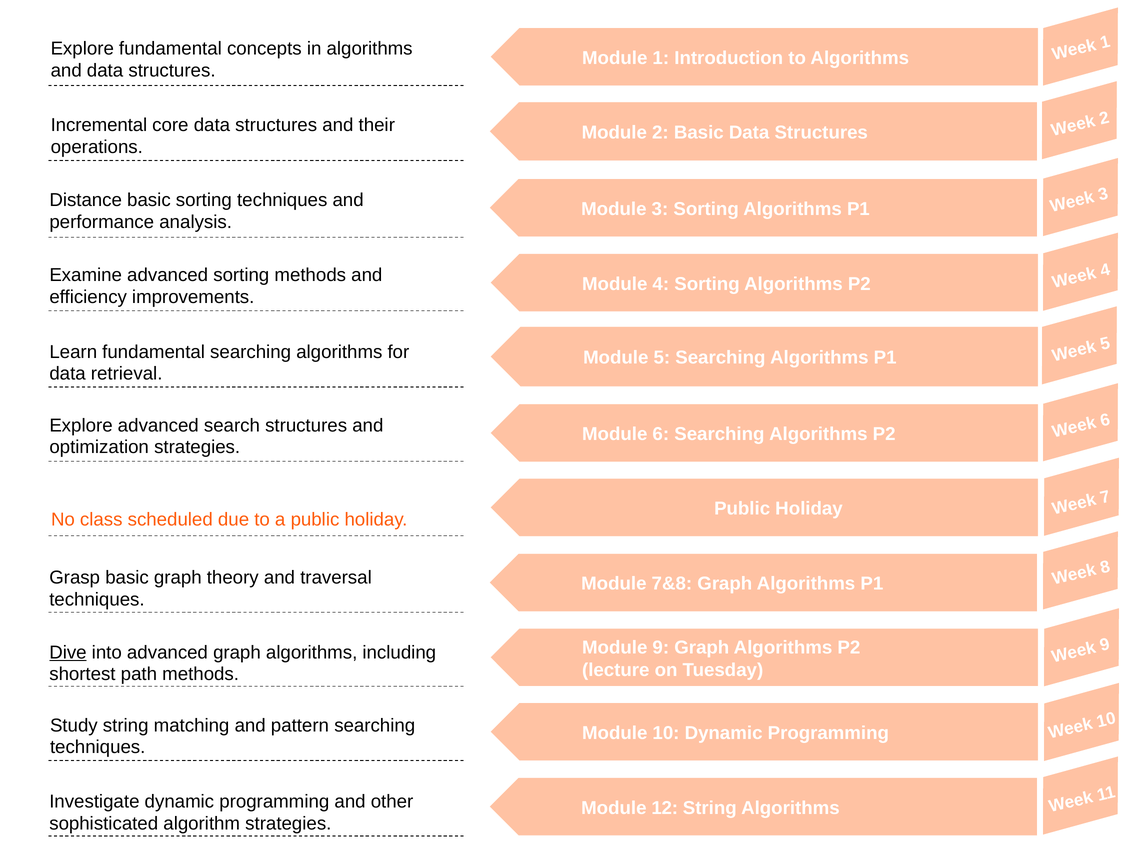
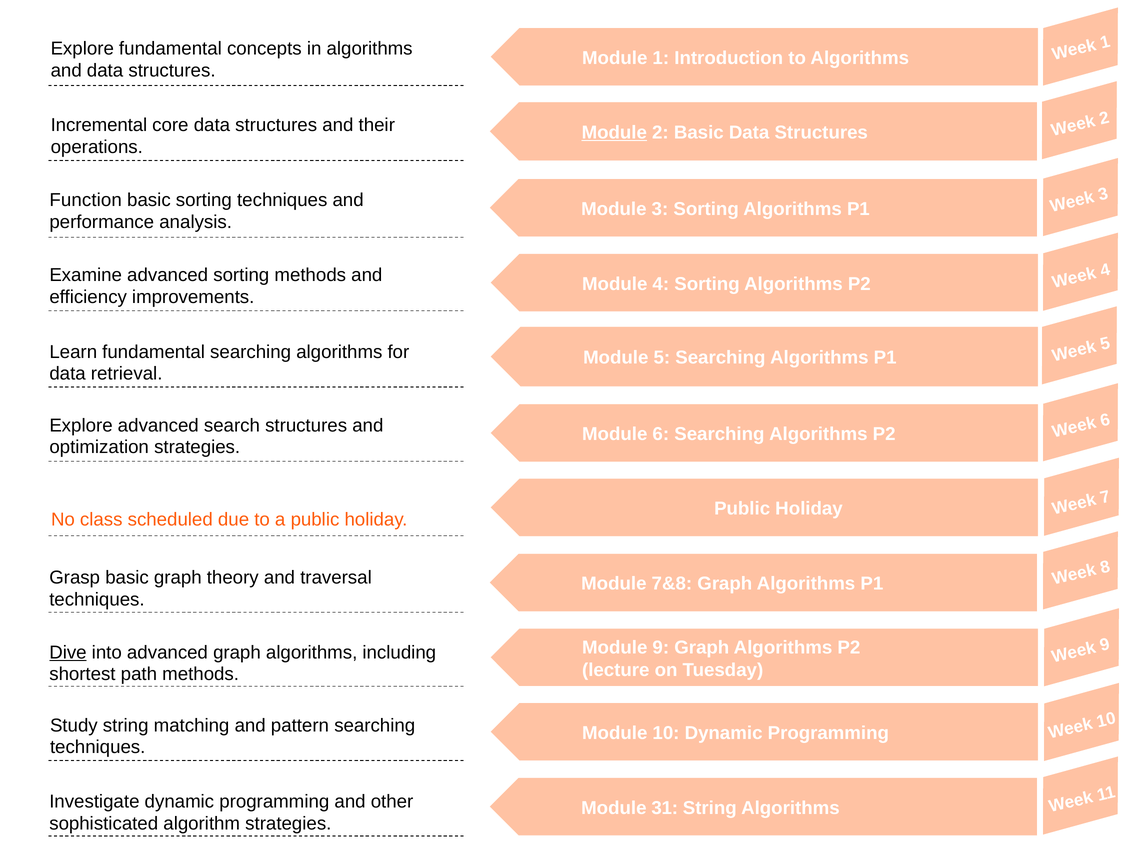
Module underline: none -> present (614, 133)
Distance: Distance -> Function (86, 200)
12: 12 -> 31 (665, 808)
